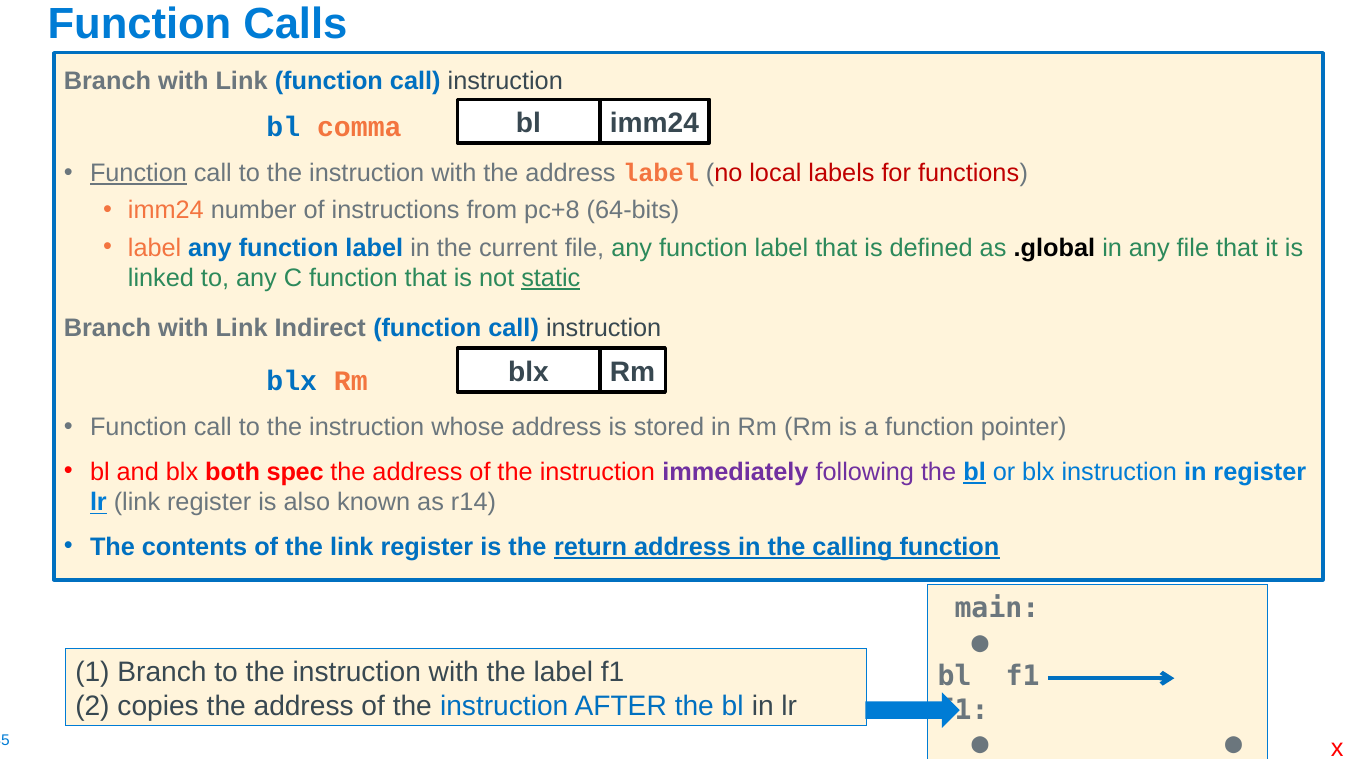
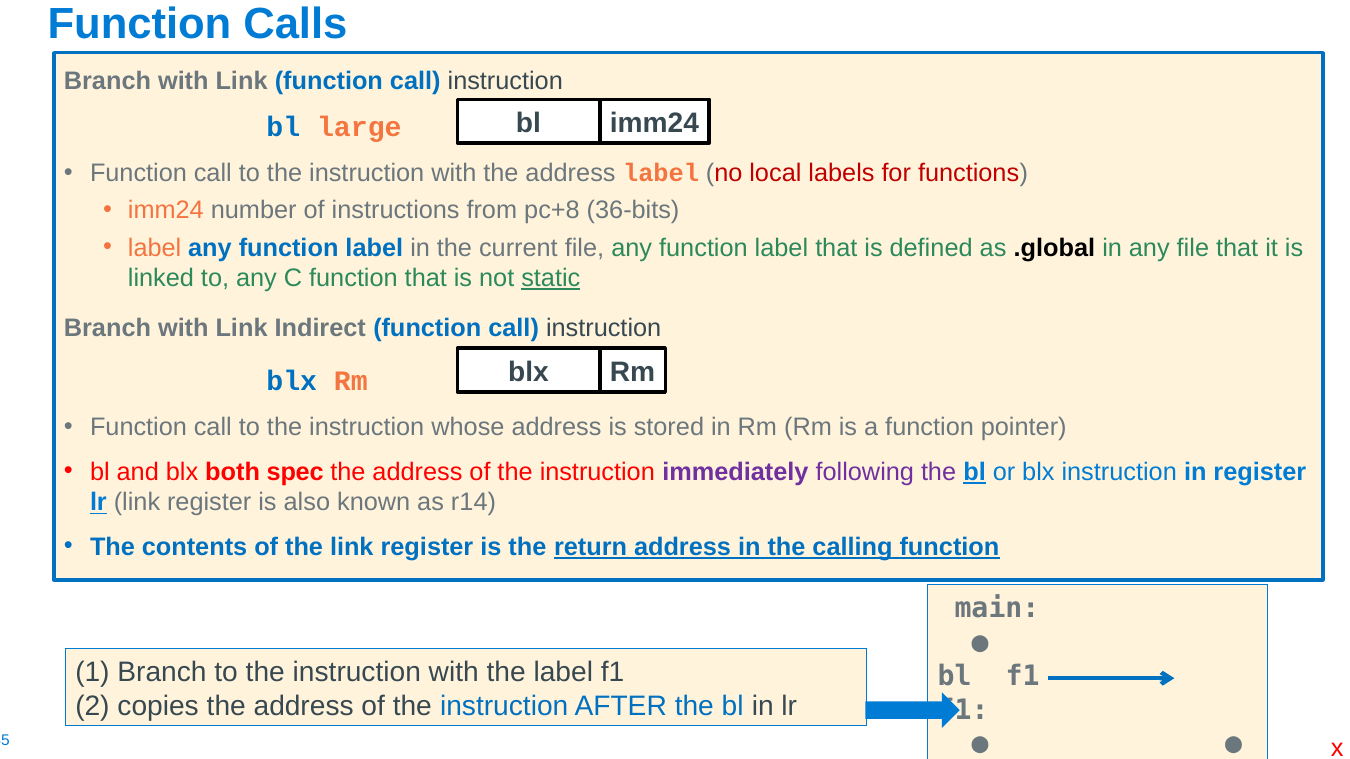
comma: comma -> large (359, 127)
Function underline: present -> none (138, 173)
64-bits: 64-bits -> 36-bits (633, 210)
